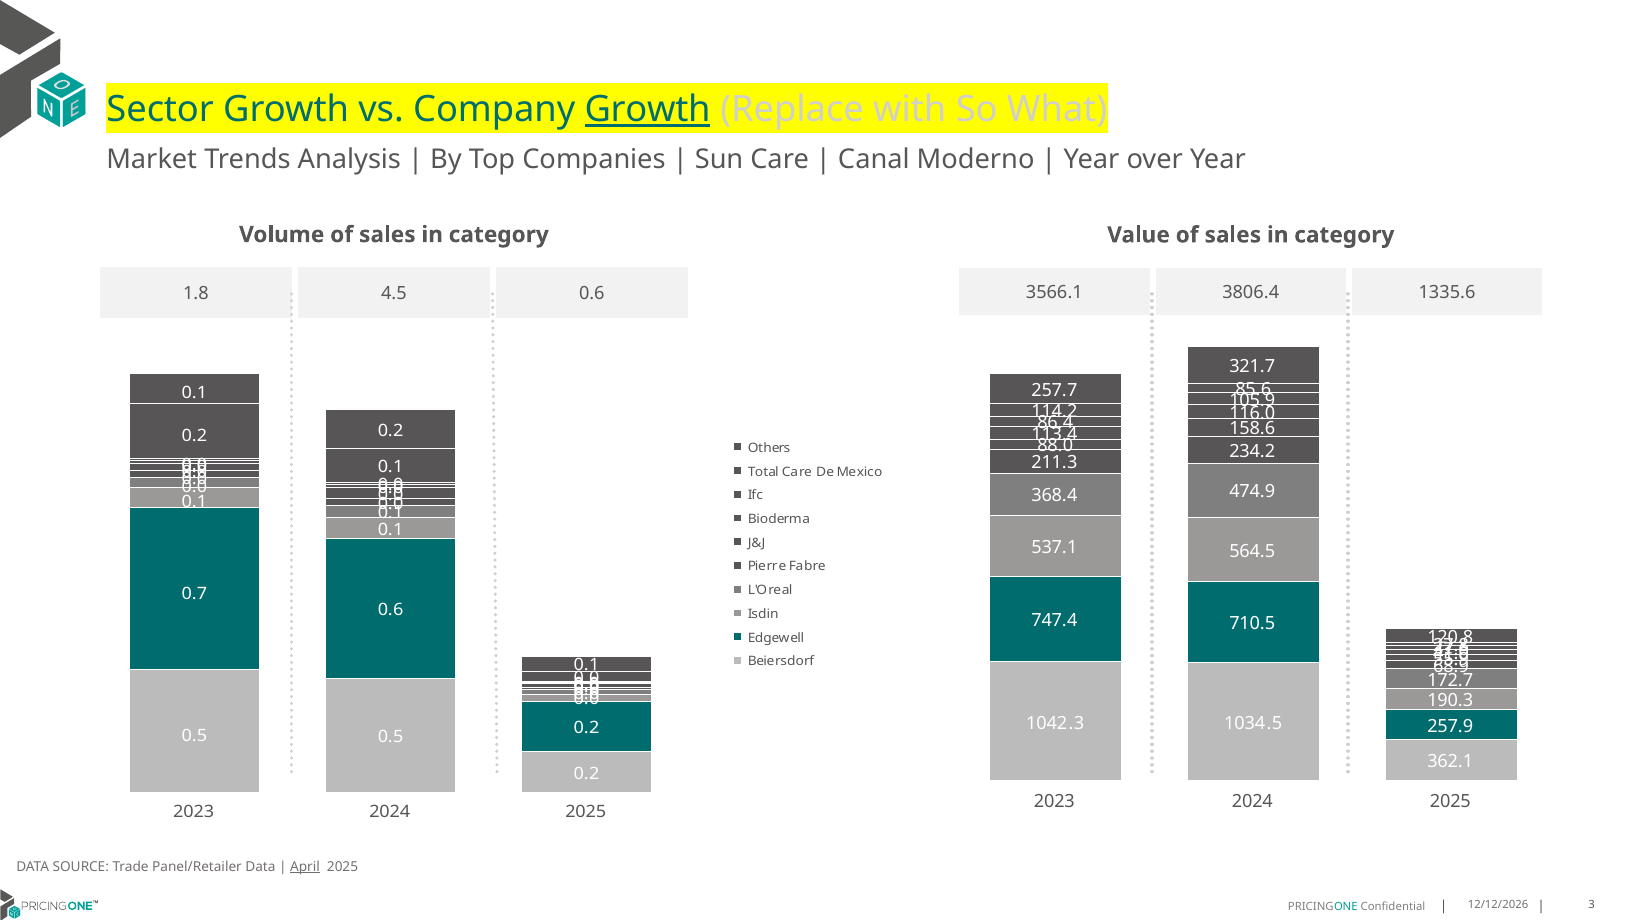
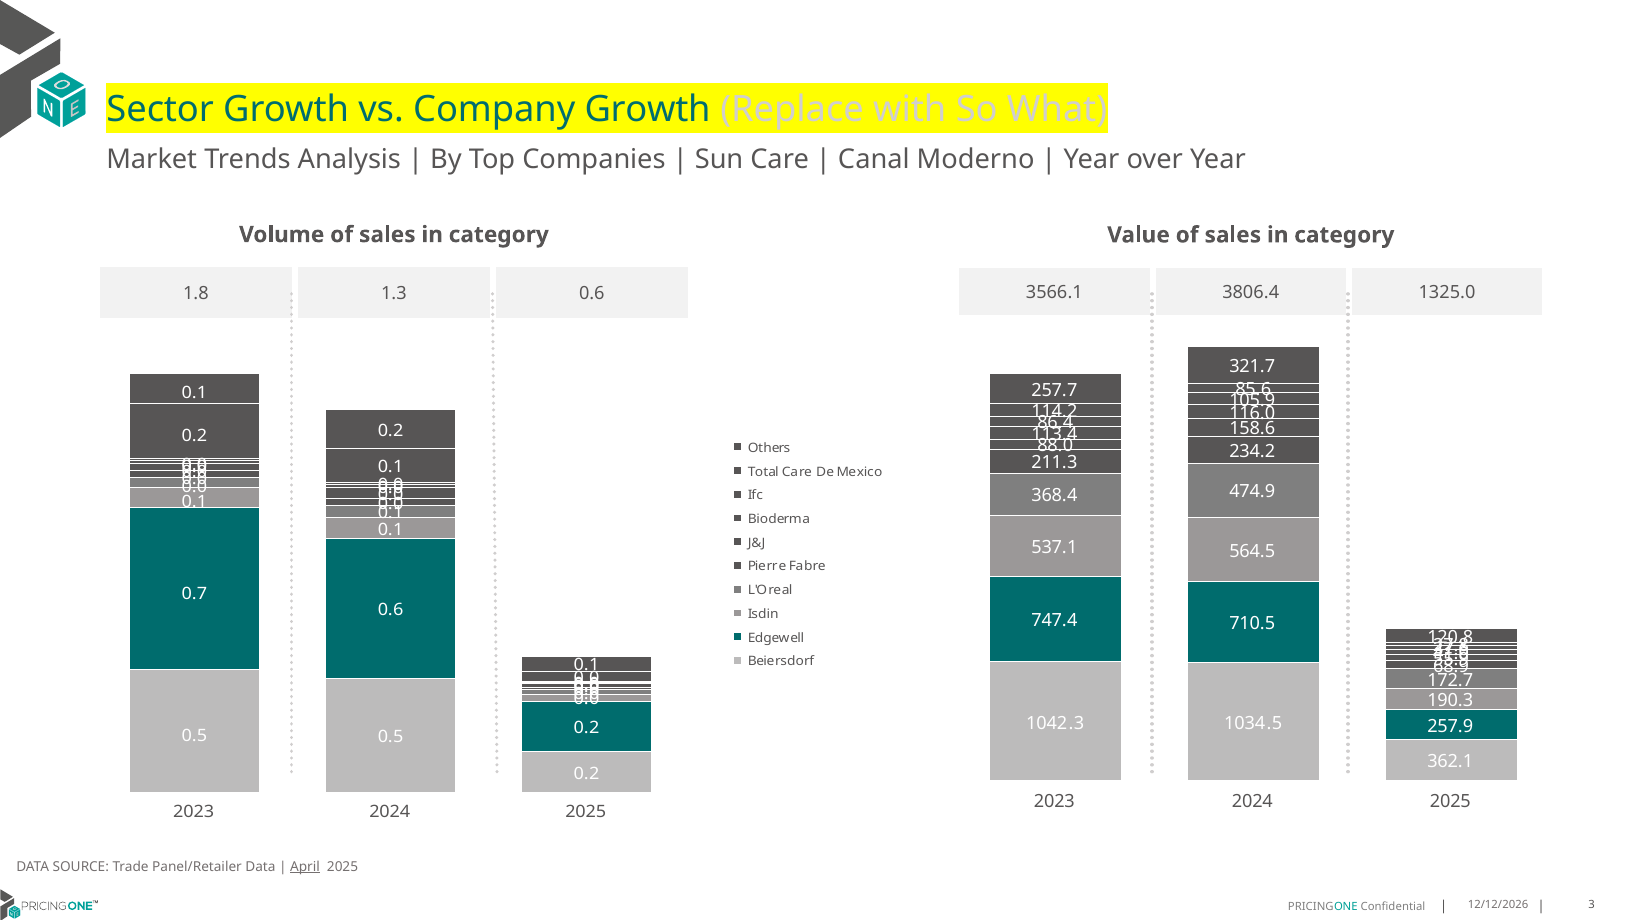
Growth underline: present -> none (648, 110)
1335.6: 1335.6 -> 1325.0 (1447, 292)
4.5: 4.5 -> 1.3 (394, 294)
